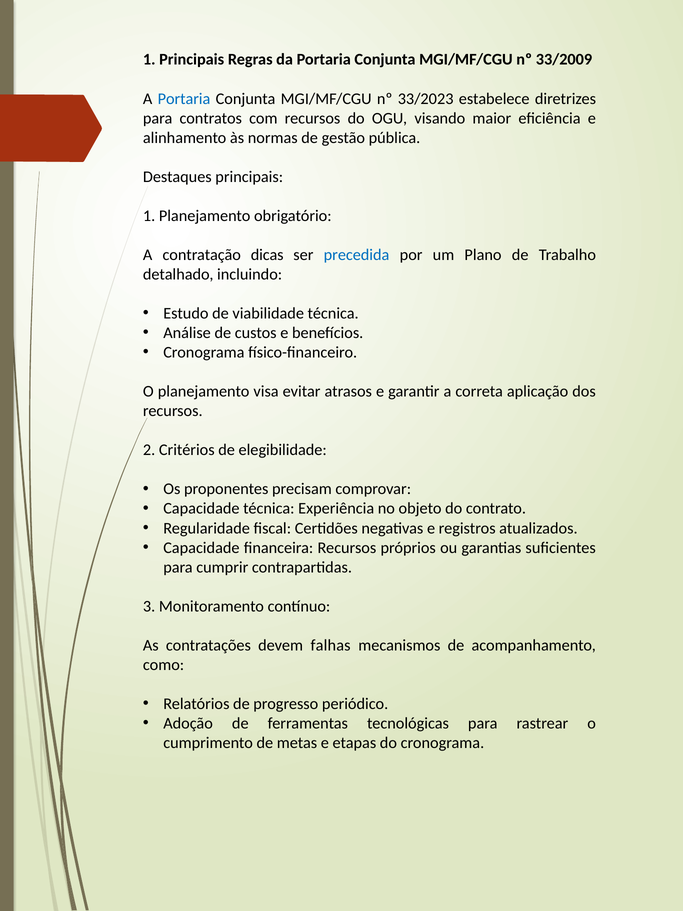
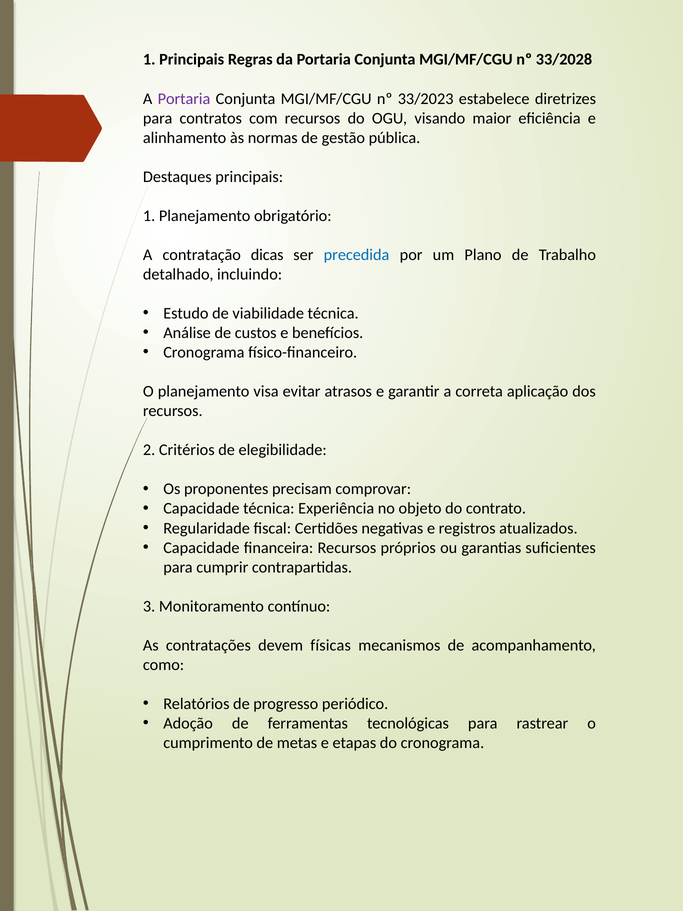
33/2009: 33/2009 -> 33/2028 (564, 60)
Portaria colour: blue -> purple (184, 99)
falhas: falhas -> físicas (331, 645)
